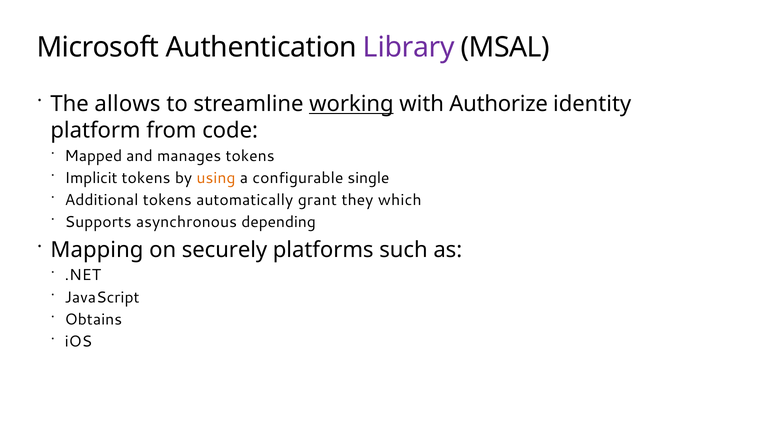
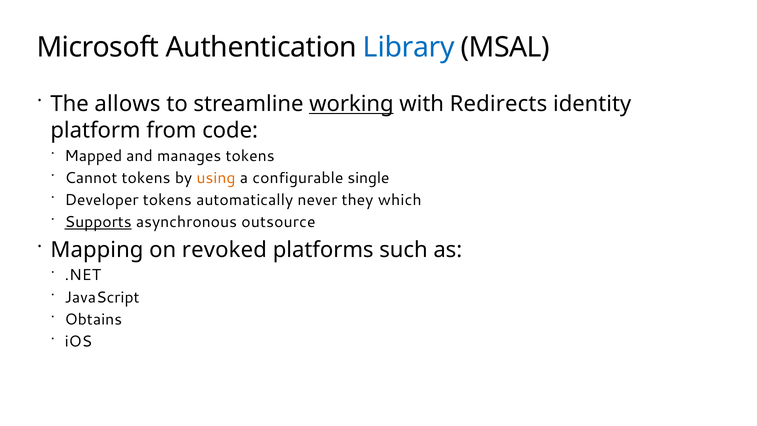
Library colour: purple -> blue (409, 47)
Authorize: Authorize -> Redirects (498, 104)
Implicit: Implicit -> Cannot (91, 178)
Additional: Additional -> Developer (102, 200)
grant: grant -> never (317, 200)
Supports underline: none -> present (98, 222)
depending: depending -> outsource (278, 222)
securely: securely -> revoked (224, 250)
